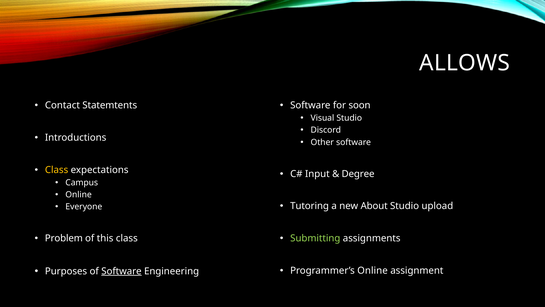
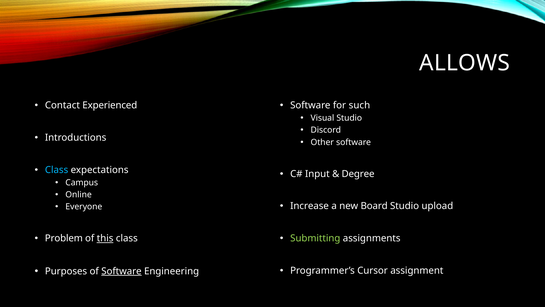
Statemtents: Statemtents -> Experienced (110, 105)
soon: soon -> such (359, 105)
Class colour: yellow -> light blue (57, 170)
Tutoring: Tutoring -> Increase (310, 206)
About: About -> Board (374, 206)
this underline: none -> present (105, 238)
Programmer’s Online: Online -> Cursor (373, 270)
